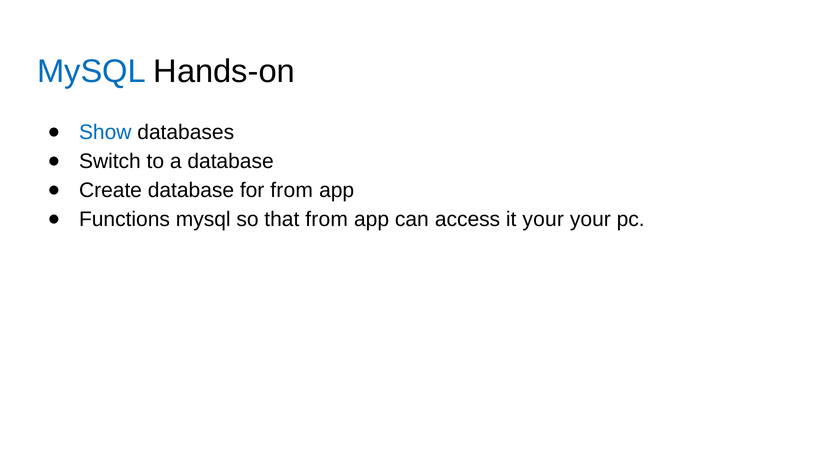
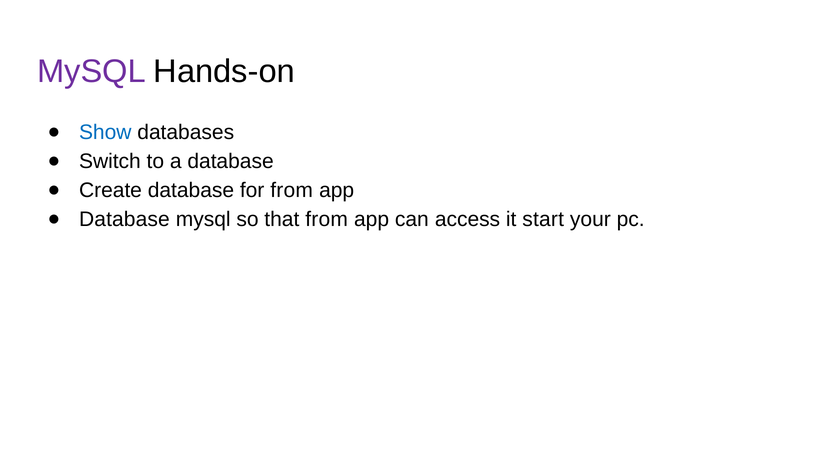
MySQL colour: blue -> purple (91, 71)
Functions: Functions -> Database (124, 219)
it your: your -> start (543, 219)
